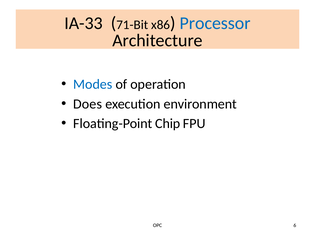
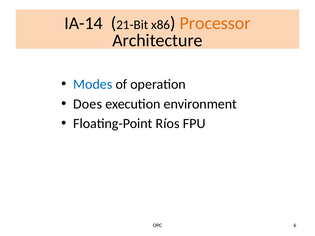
IA-33: IA-33 -> IA-14 (84, 23)
71-Bit: 71-Bit -> 21-Bit (132, 25)
Processor colour: blue -> orange (215, 23)
Chip: Chip -> Ríos (168, 124)
